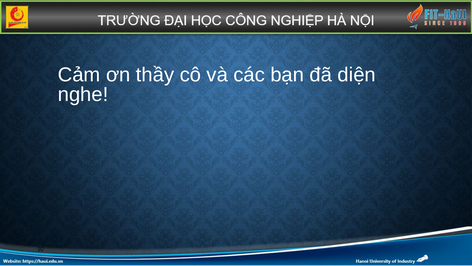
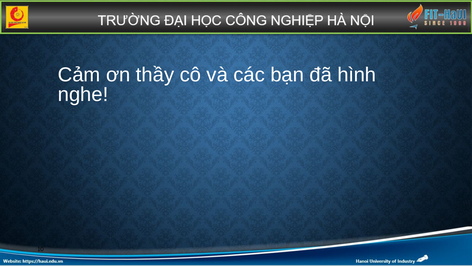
diện: diện -> hình (357, 75)
